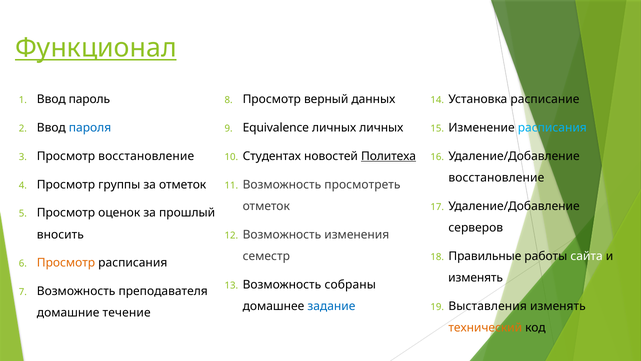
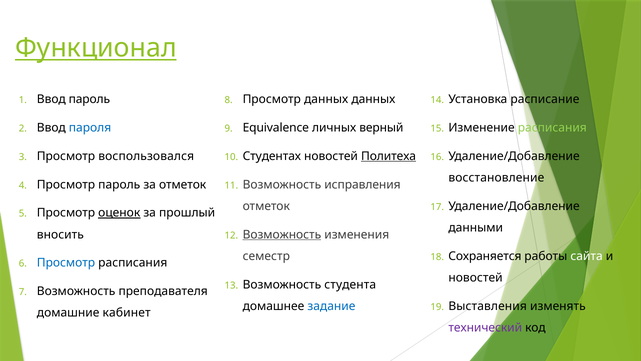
Просмотр верный: верный -> данных (326, 99)
личных личных: личных -> верный (381, 128)
расписания colour: light blue -> light green (552, 128)
Просмотр восстановление: восстановление -> воспользовался (146, 156)
Просмотр группы: группы -> пароль (119, 184)
просмотреть: просмотреть -> исправления (362, 184)
оценок underline: none -> present (119, 213)
серверов: серверов -> данными (476, 228)
Возможность underline: none -> present (282, 234)
Правильные: Правильные -> Сохраняется (485, 256)
Просмотр colour: orange -> blue (66, 263)
изменять: изменять -> новостей (476, 278)
собраны: собраны -> студента (350, 284)
течение: течение -> кабинет (127, 313)
технический colour: orange -> purple (485, 327)
